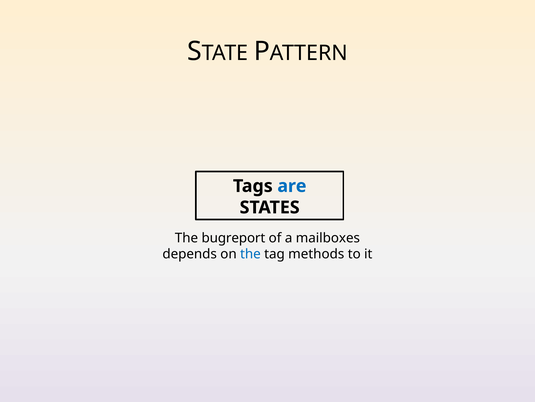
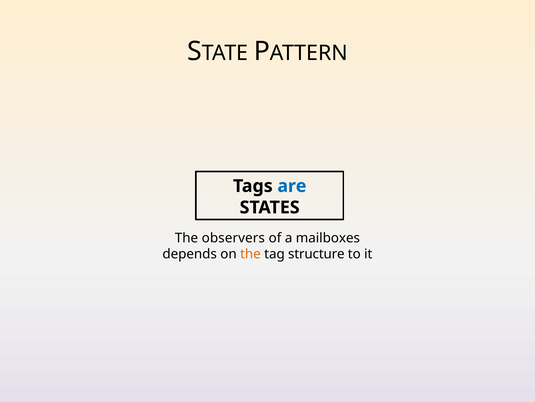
bugreport: bugreport -> observers (233, 237)
the colour: blue -> orange (250, 254)
methods: methods -> structure (316, 254)
